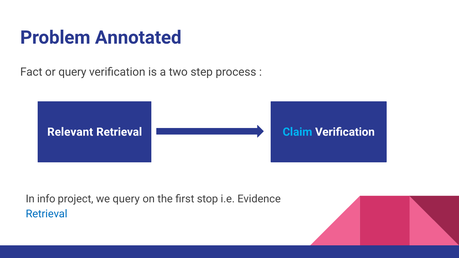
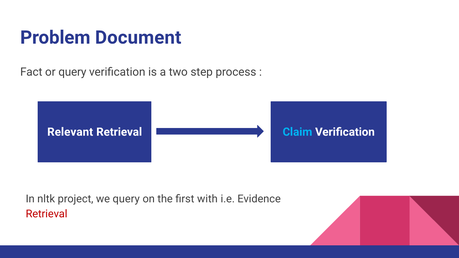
Annotated: Annotated -> Document (138, 38)
info: info -> nltk (46, 199)
stop: stop -> with (207, 199)
Retrieval colour: blue -> red (47, 214)
